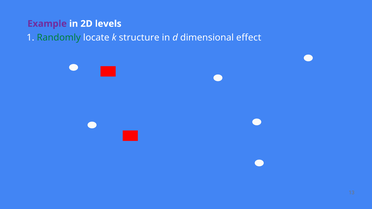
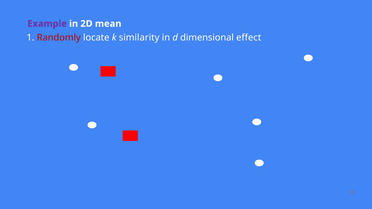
levels: levels -> mean (108, 24)
Randomly colour: green -> red (59, 38)
structure: structure -> similarity (139, 38)
